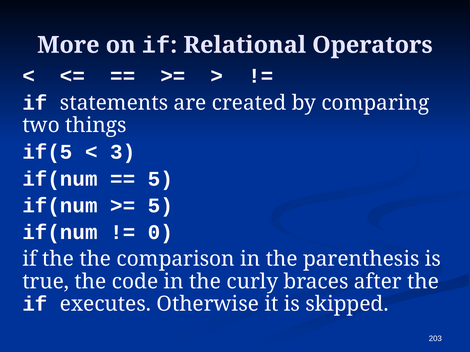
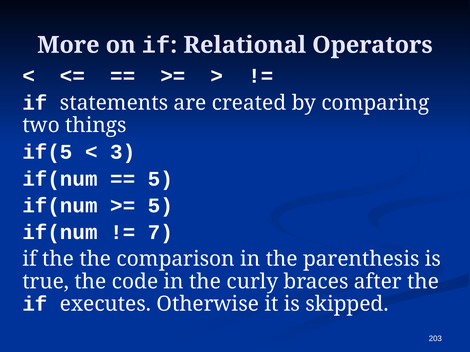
0: 0 -> 7 (160, 233)
